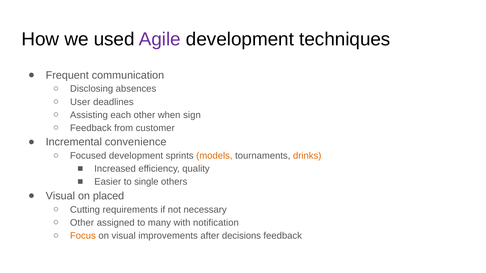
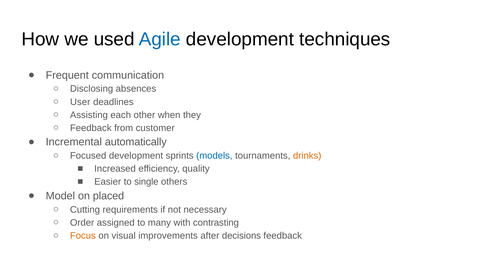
Agile colour: purple -> blue (160, 39)
sign: sign -> they (192, 115)
convenience: convenience -> automatically (136, 142)
models colour: orange -> blue (214, 156)
Visual: Visual -> Model (60, 196)
Other: Other -> Order (82, 223)
notification: notification -> contrasting (216, 223)
